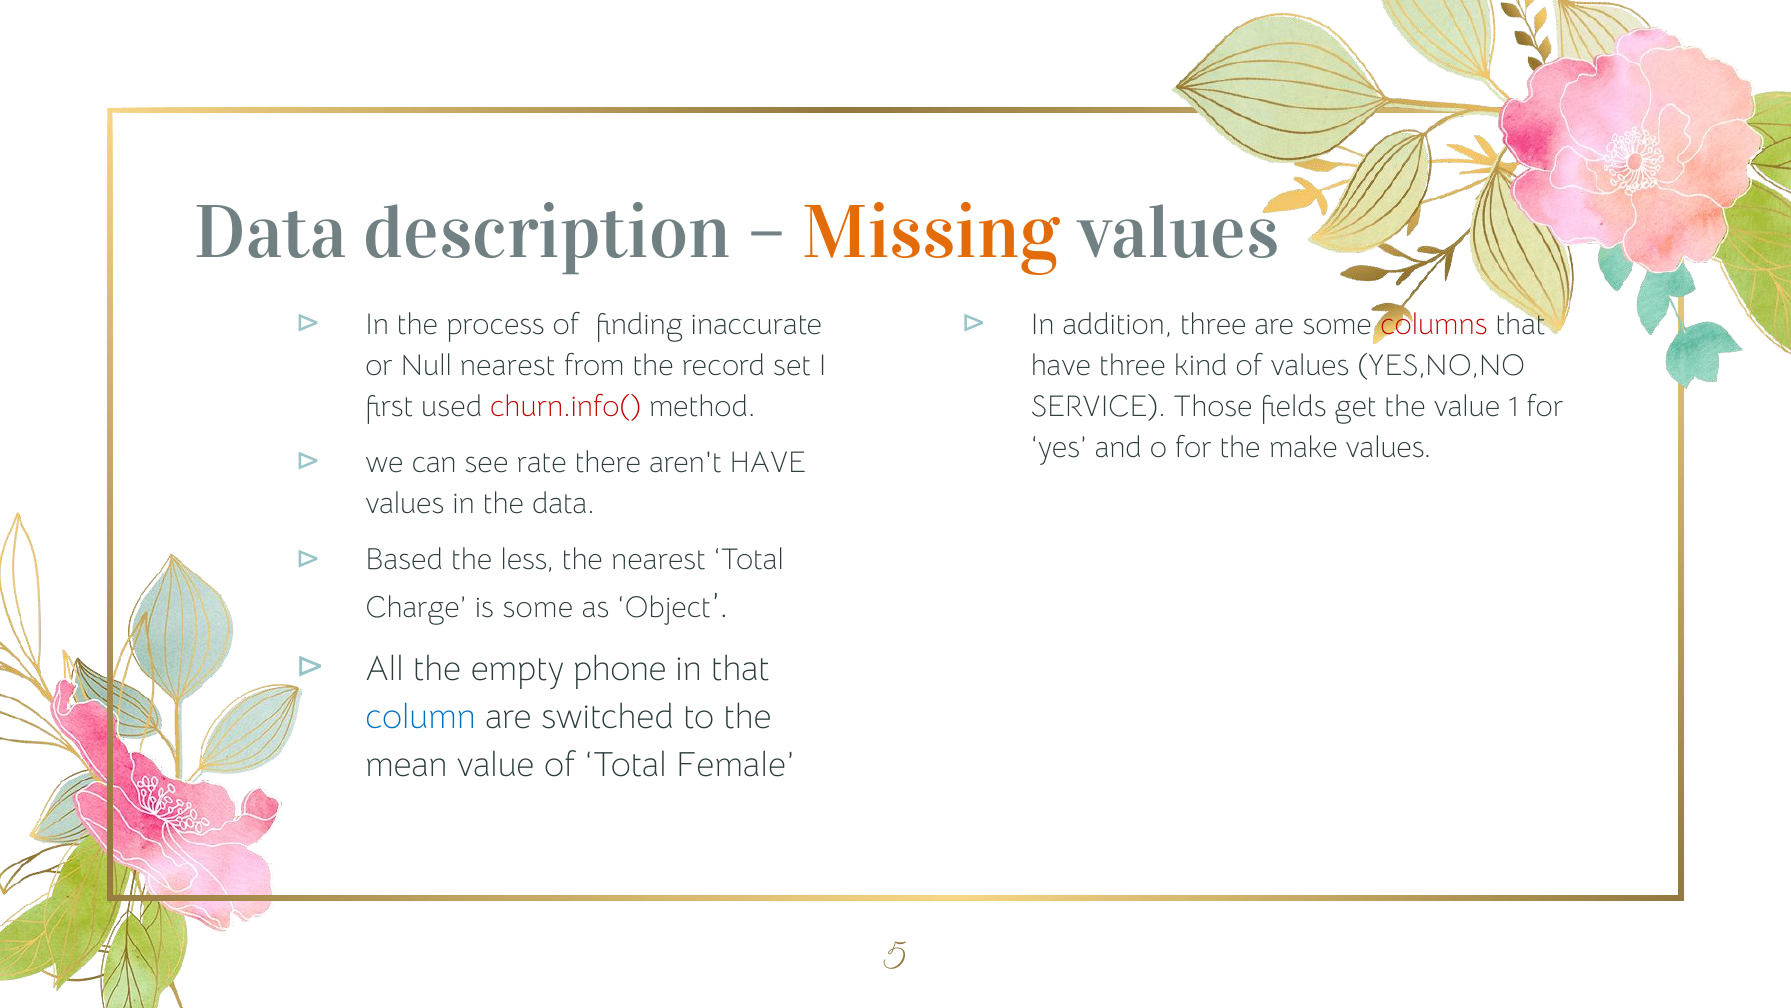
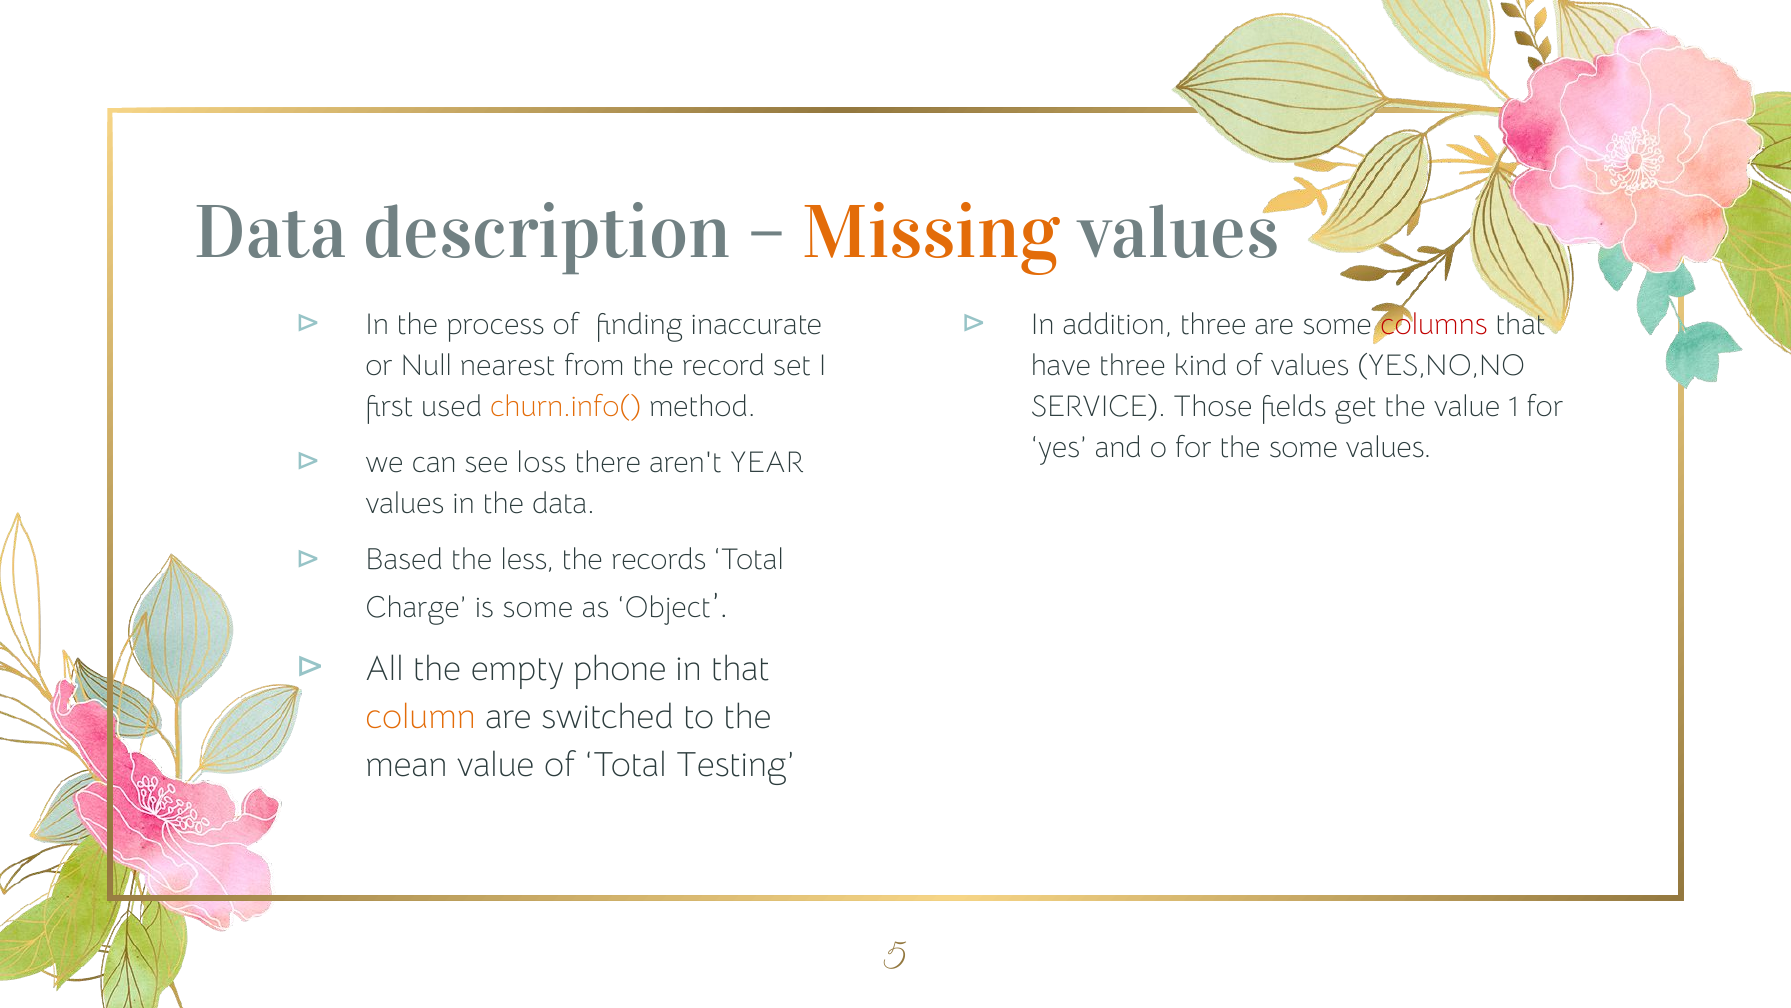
churn.info( colour: red -> orange (566, 406)
the make: make -> some (1303, 448)
rate: rate -> loss (541, 463)
aren't HAVE: HAVE -> YEAR (767, 463)
the nearest: nearest -> records (659, 560)
column colour: blue -> orange (421, 716)
Female: Female -> Testing (736, 764)
